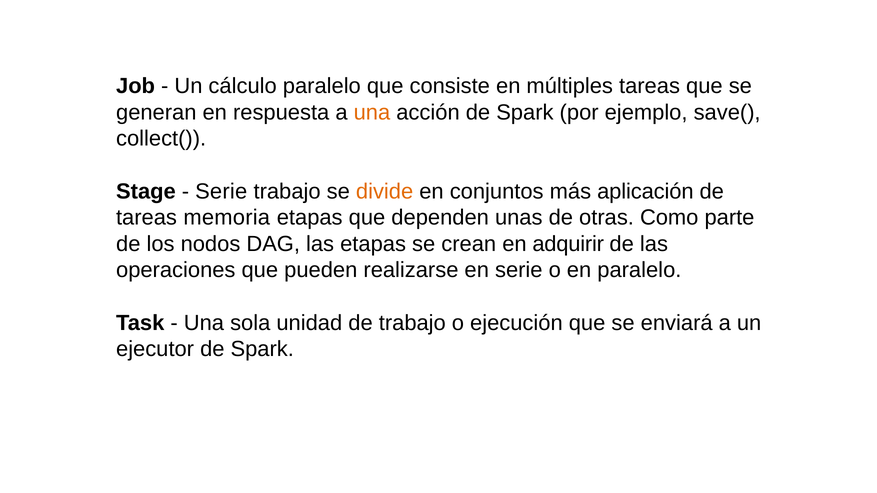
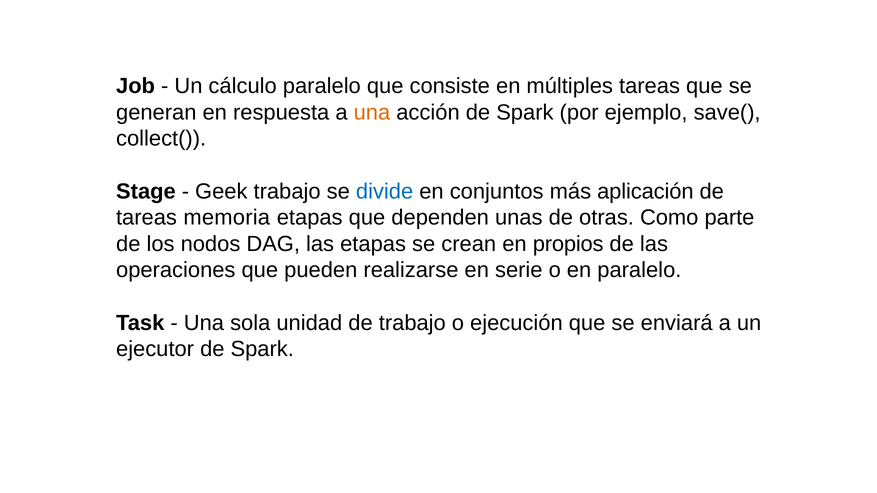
Serie: Serie -> Geek (221, 191)
divide colour: orange -> blue (385, 191)
adquirir: adquirir -> propios (568, 244)
